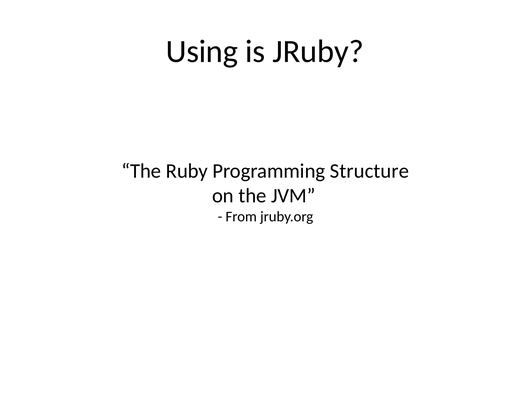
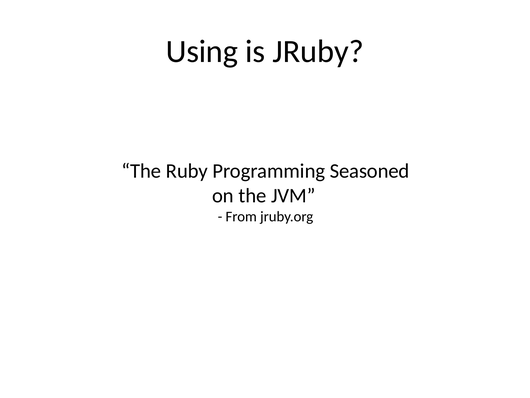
Structure: Structure -> Seasoned (370, 171)
